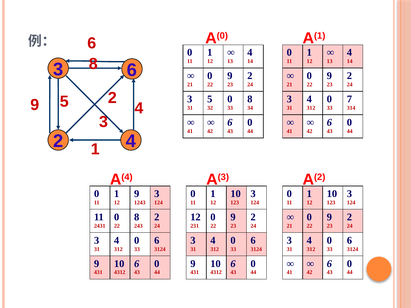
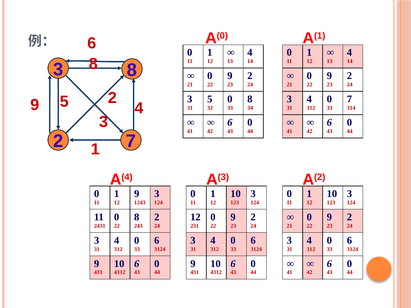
3 6: 6 -> 8 (132, 70)
2 4: 4 -> 7 (131, 141)
